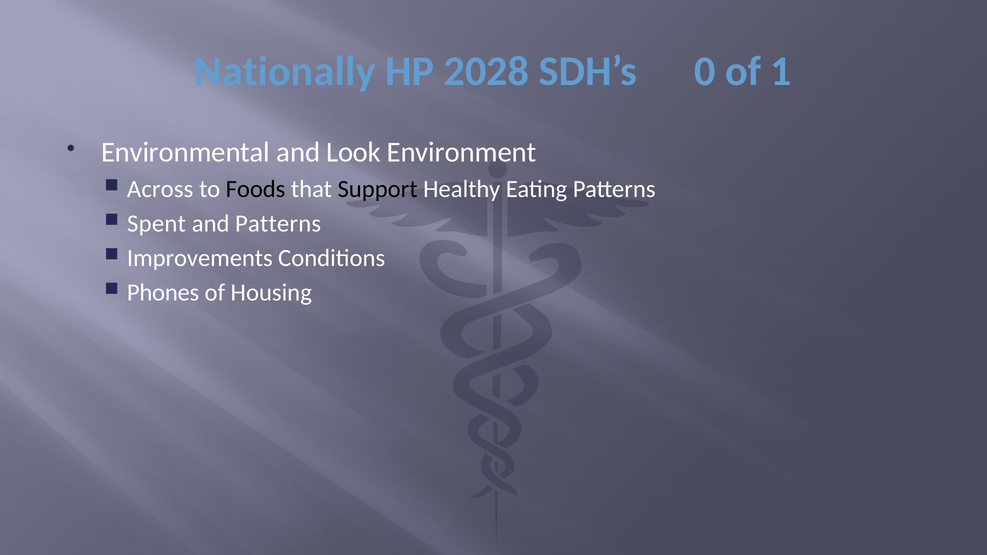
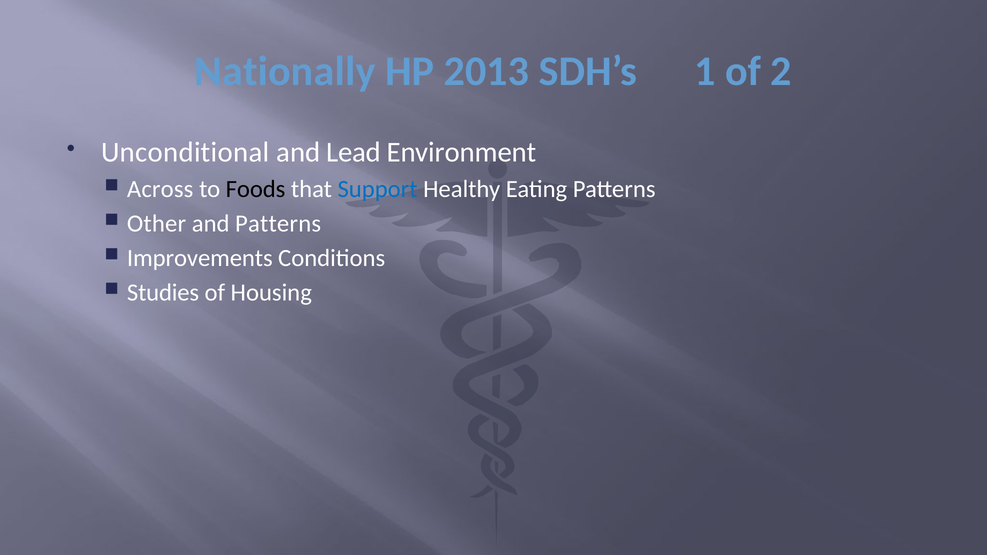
2028: 2028 -> 2013 (486, 71)
0: 0 -> 1 (705, 71)
1: 1 -> 2 (781, 71)
Environmental: Environmental -> Unconditional (185, 152)
Look: Look -> Lead (354, 152)
Support colour: black -> blue (378, 189)
Spent: Spent -> Other (157, 224)
Phones: Phones -> Studies (163, 293)
